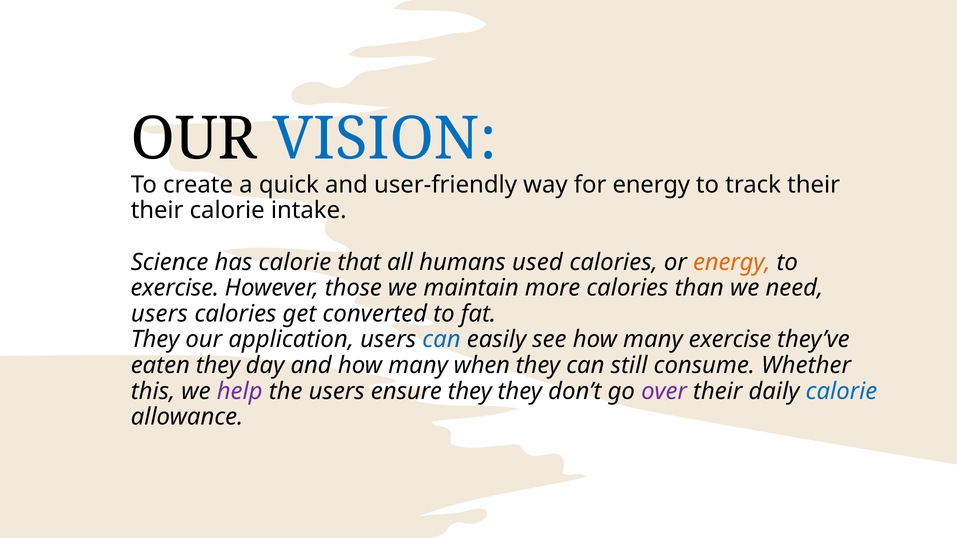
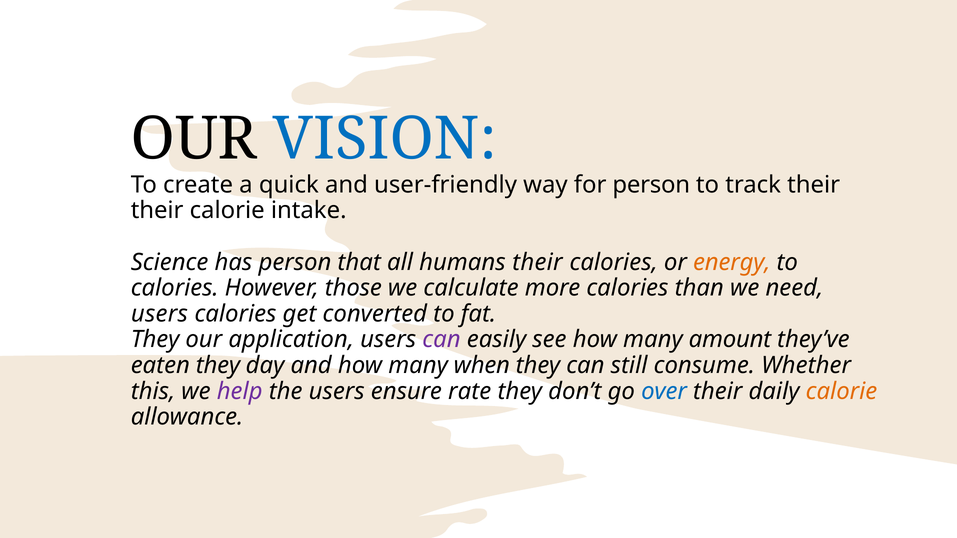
for energy: energy -> person (651, 185)
has calorie: calorie -> person (295, 262)
humans used: used -> their (537, 262)
exercise: exercise -> calories (175, 288)
maintain: maintain -> calculate (471, 288)
can colour: blue -> purple (441, 340)
many exercise: exercise -> amount (730, 340)
ensure they: they -> rate (470, 391)
over colour: purple -> blue (664, 391)
calorie colour: blue -> orange (842, 391)
